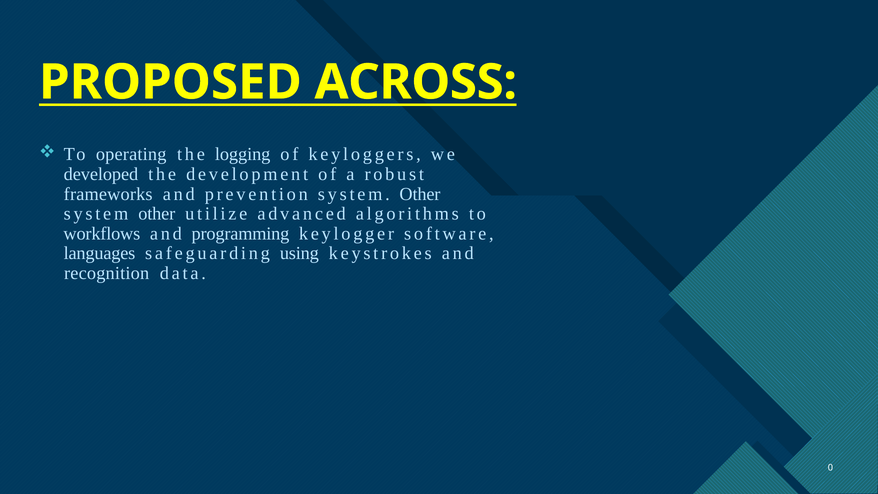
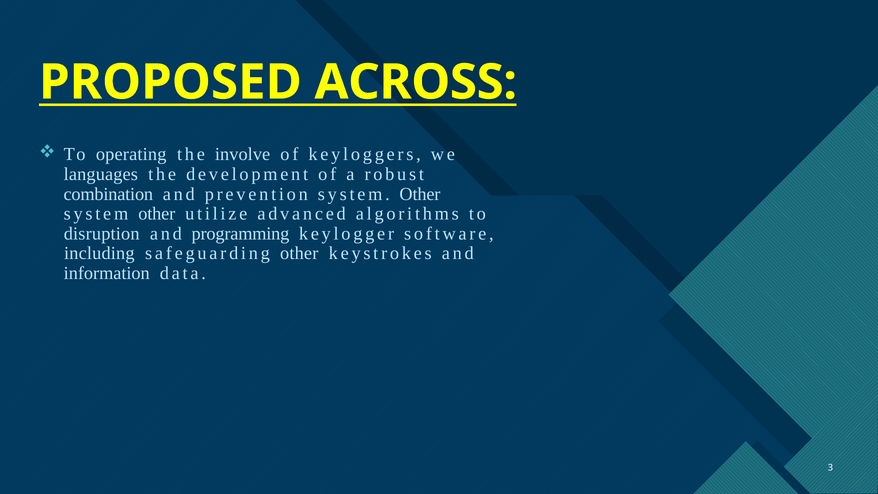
logging: logging -> involve (243, 154)
developed: developed -> languages (101, 174)
frameworks: frameworks -> combination (108, 194)
workflows: workflows -> disruption (102, 234)
languages: languages -> including (99, 253)
safeguarding using: using -> other (299, 253)
recognition: recognition -> information (107, 273)
0: 0 -> 3 (830, 468)
